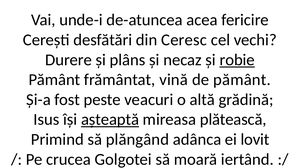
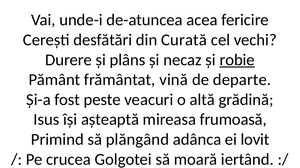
Ceresc: Ceresc -> Curată (184, 40)
de pământ: pământ -> departe (242, 80)
așteaptă underline: present -> none (110, 120)
plătească: plătească -> frumoasă (233, 120)
